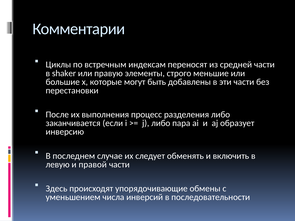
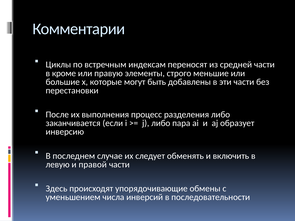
shaker: shaker -> кроме (64, 73)
